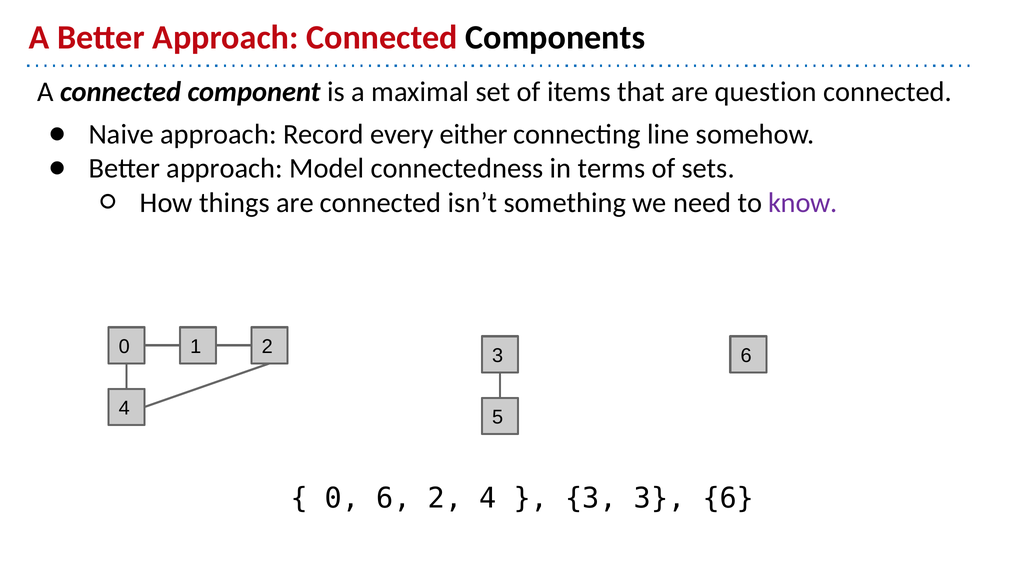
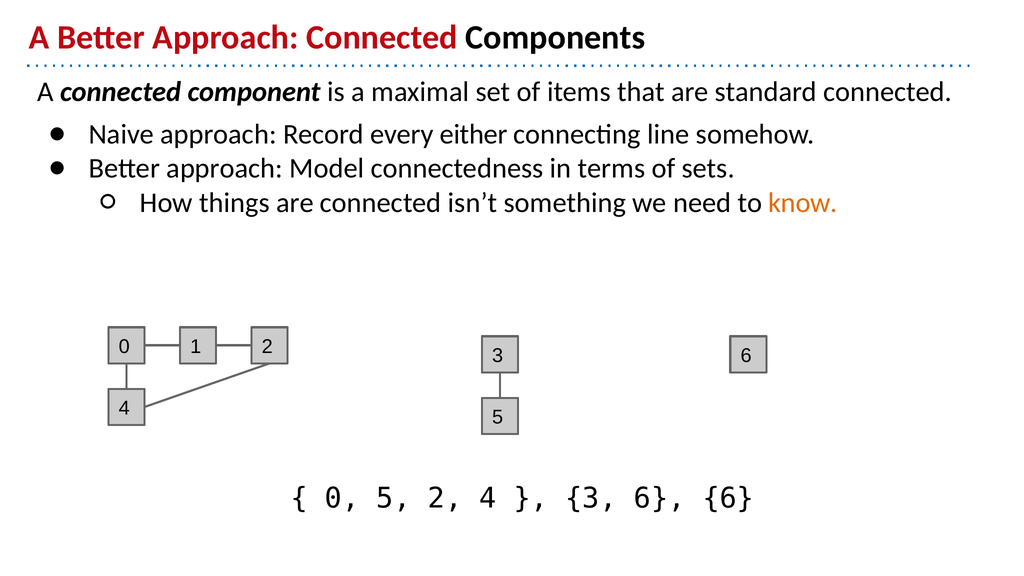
question: question -> standard (766, 92)
know colour: purple -> orange (803, 203)
0 6: 6 -> 5 (394, 498)
3 3: 3 -> 6 (660, 498)
